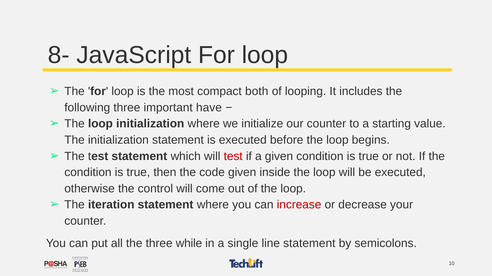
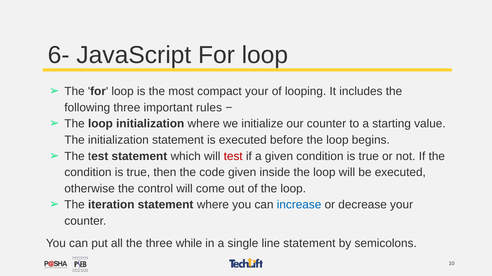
8-: 8- -> 6- (59, 55)
compact both: both -> your (257, 92)
have: have -> rules (209, 108)
increase colour: red -> blue (299, 205)
